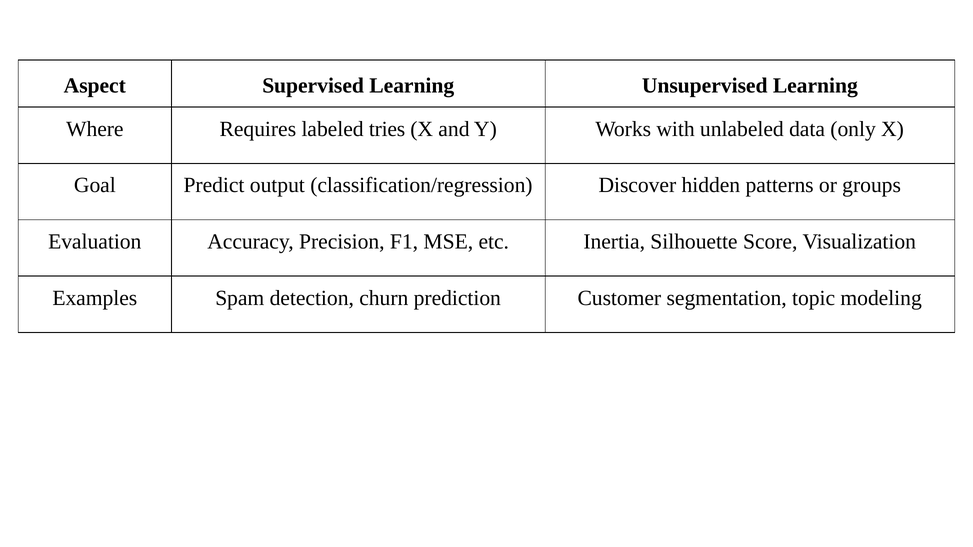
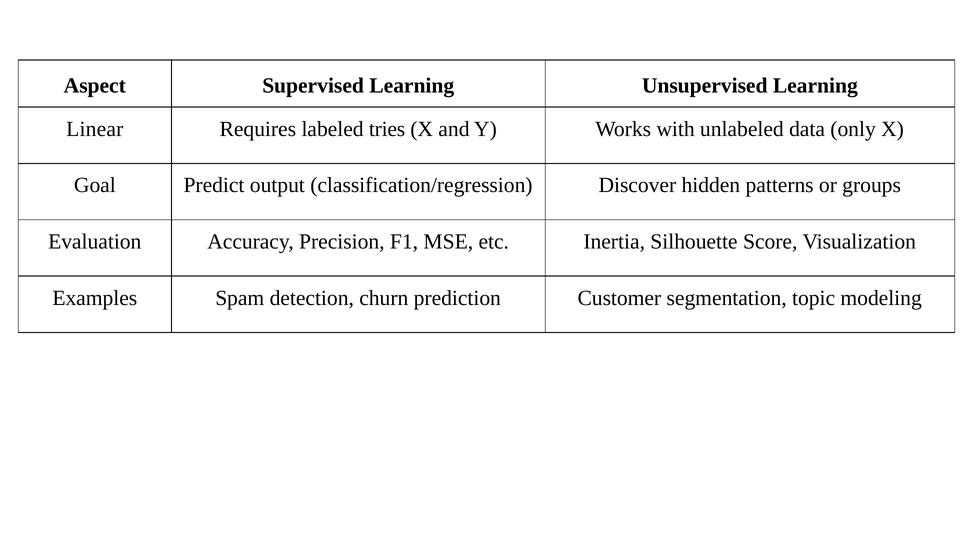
Where: Where -> Linear (95, 129)
